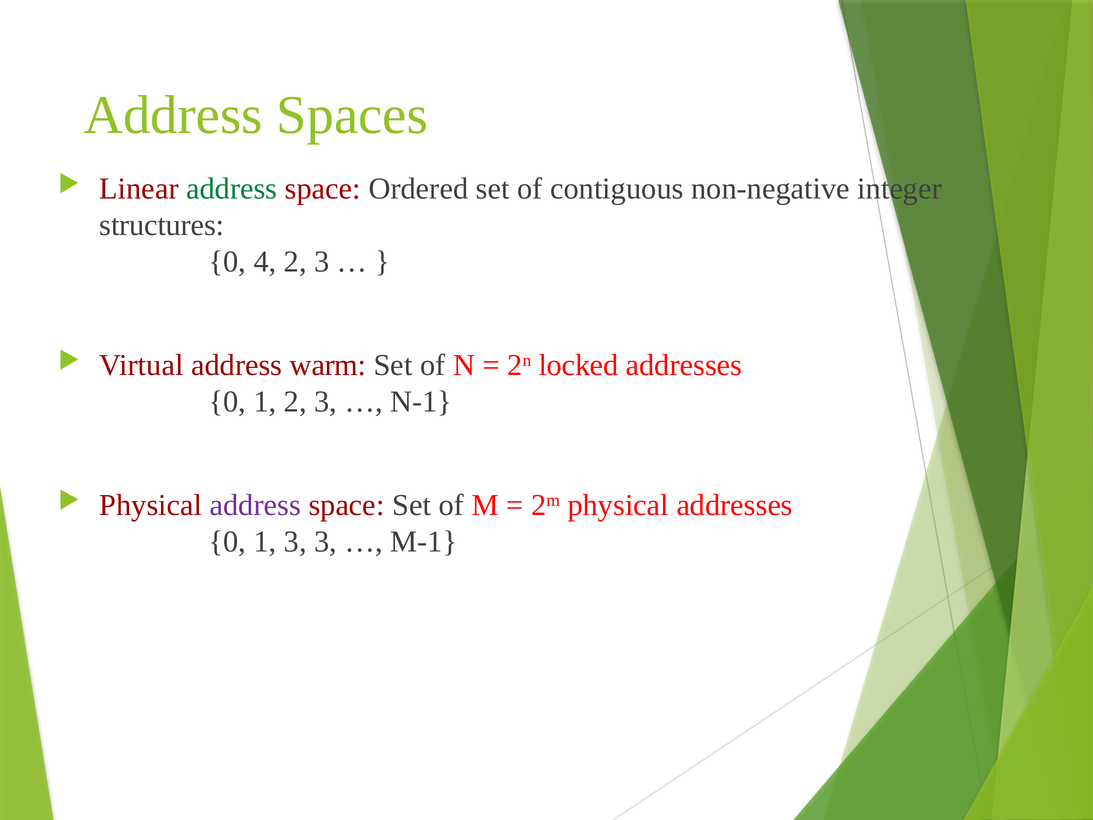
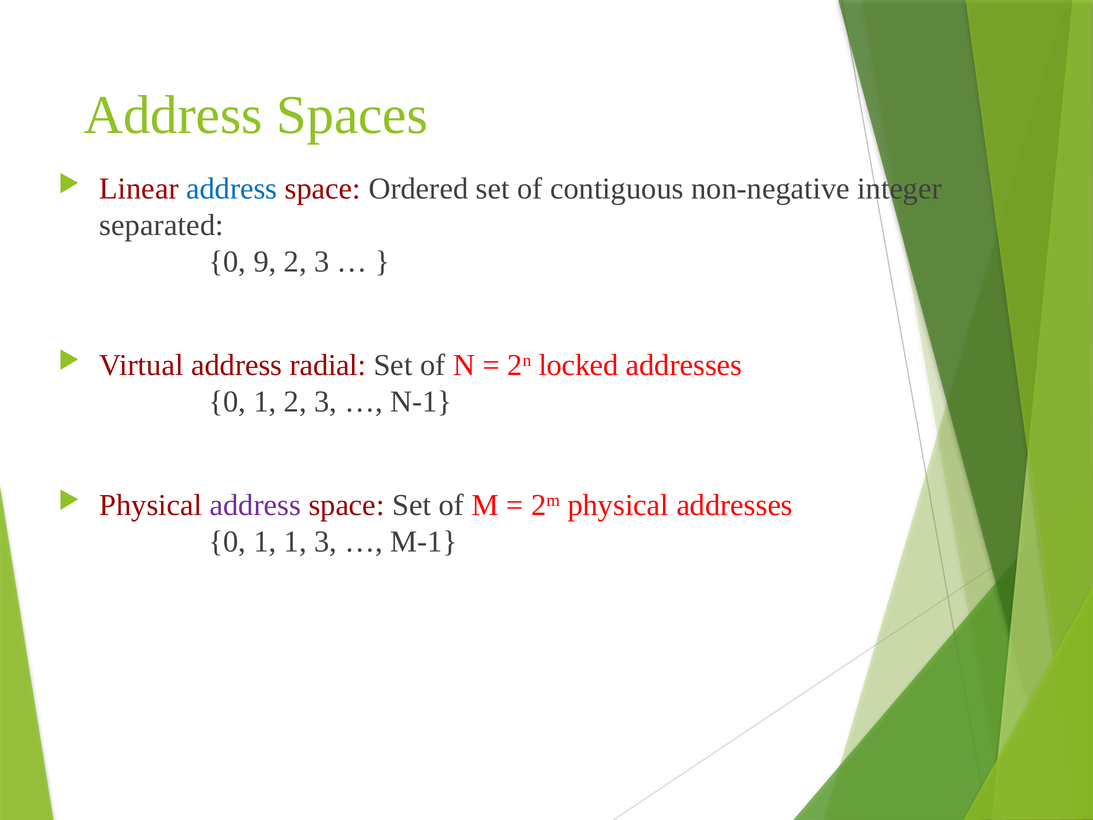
address colour: green -> blue (232, 189)
structures: structures -> separated (162, 225)
4: 4 -> 9 (265, 262)
warm: warm -> radial (328, 365)
1 3: 3 -> 1 (295, 541)
